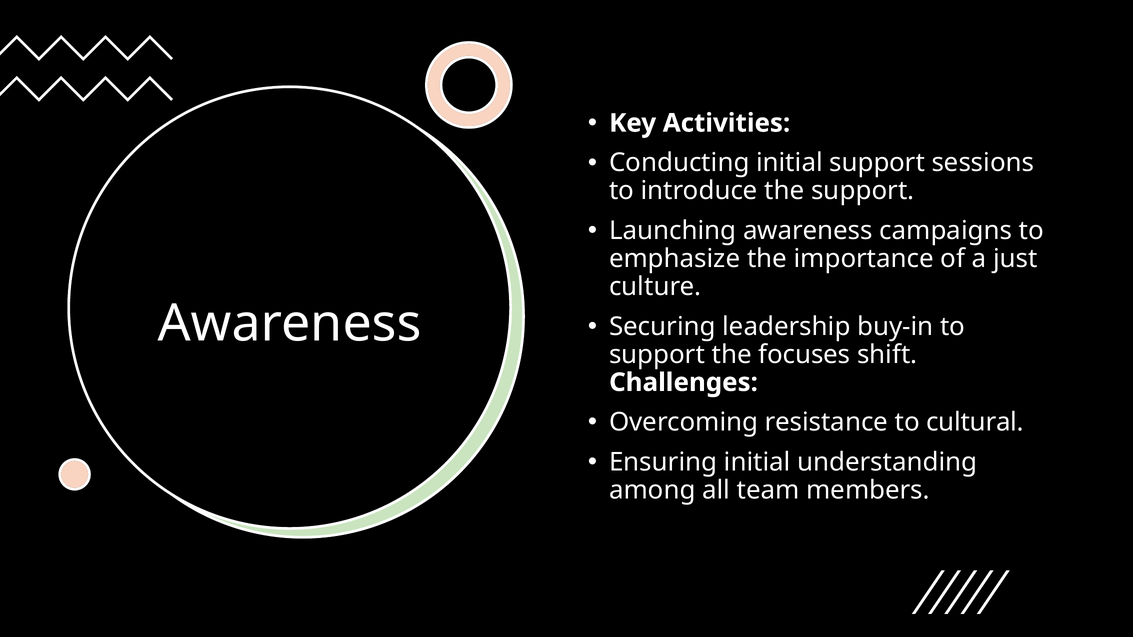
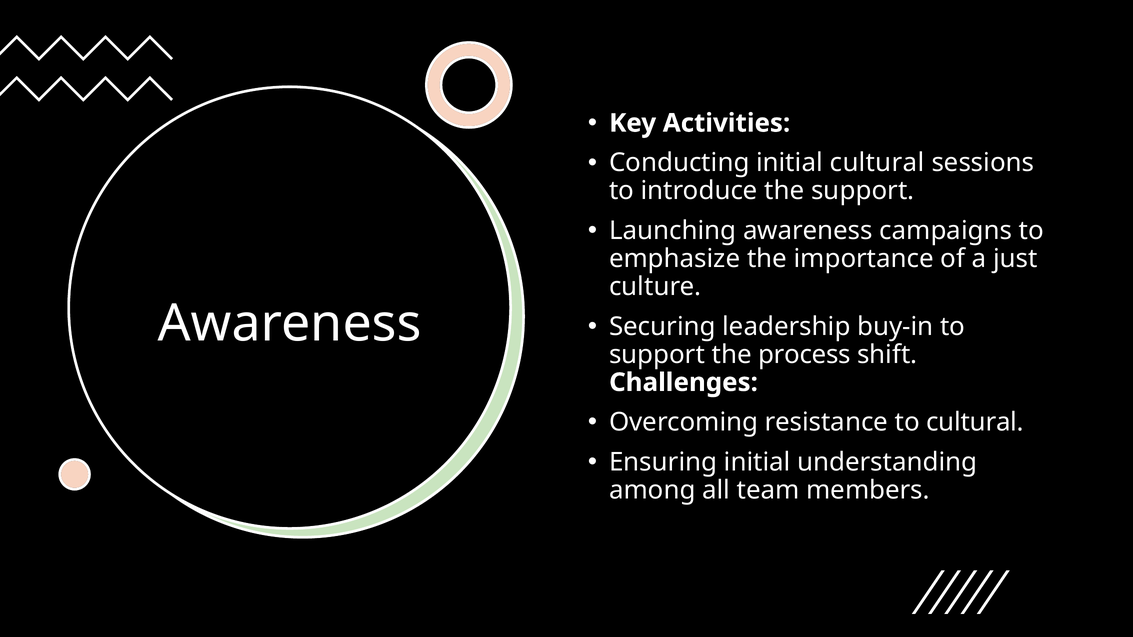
initial support: support -> cultural (877, 163)
focuses: focuses -> process (804, 355)
